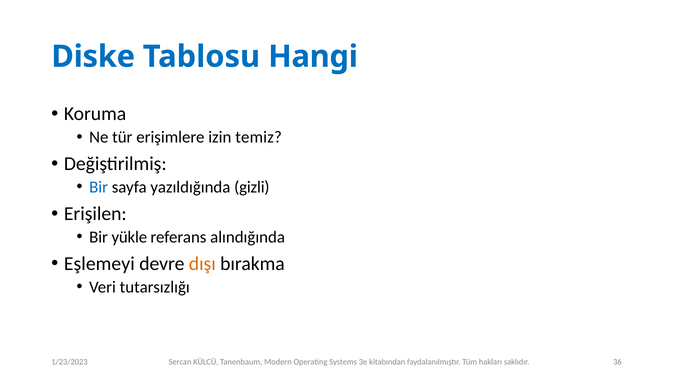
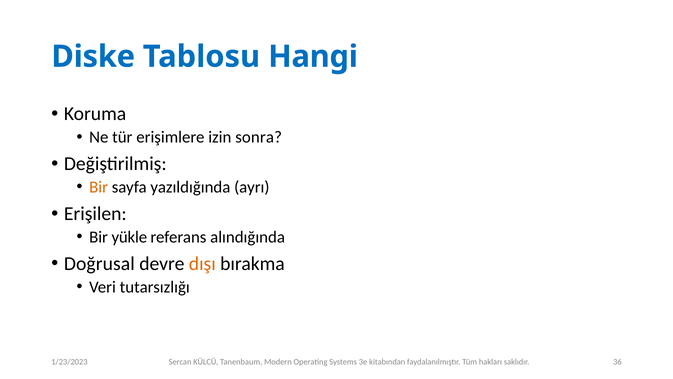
temiz: temiz -> sonra (259, 137)
Bir colour: blue -> orange (99, 187)
gizli: gizli -> ayrı (252, 187)
Eşlemeyi: Eşlemeyi -> Doğrusal (99, 263)
